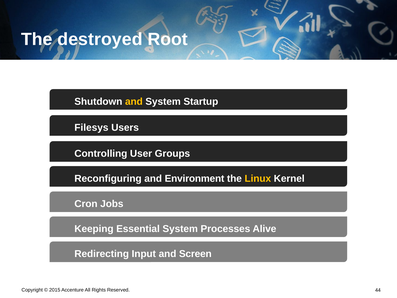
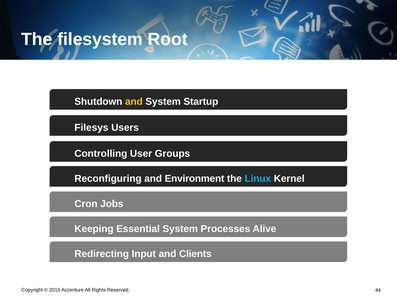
destroyed: destroyed -> filesystem (100, 39)
Linux colour: yellow -> light blue (258, 178)
Screen: Screen -> Clients (195, 254)
